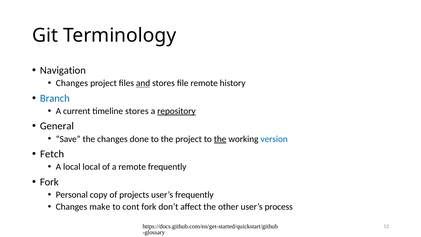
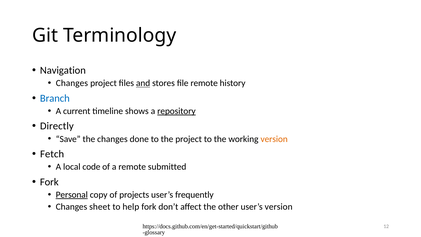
timeline stores: stores -> shows (137, 111)
General: General -> Directly (57, 126)
the underline: present -> none (220, 139)
version colour: blue -> orange (274, 139)
local local: local -> code (91, 167)
remote frequently: frequently -> submitted (167, 167)
Personal underline: none -> present (72, 195)
make: make -> sheet (100, 207)
cont: cont -> help (131, 207)
user’s process: process -> version (279, 207)
